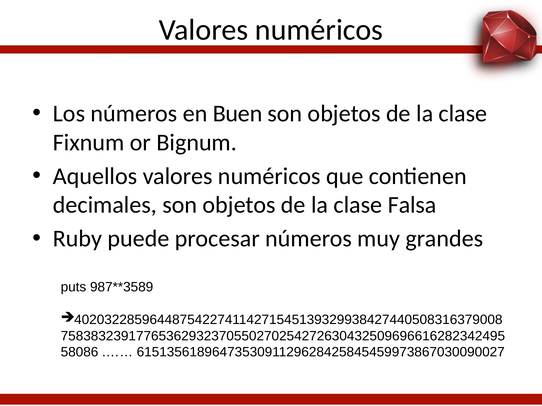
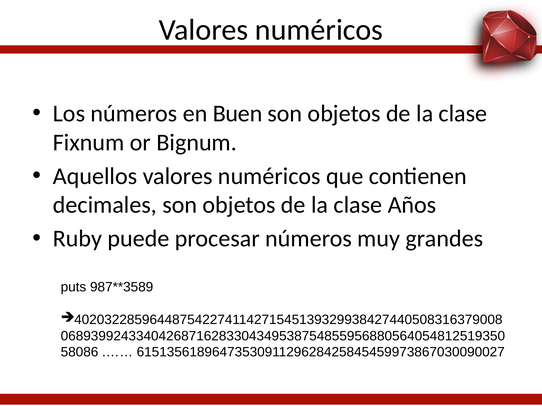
Falsa: Falsa -> Años (412, 205)
75838323917765362932370550270254272630432509696616282342495: 75838323917765362932370550270254272630432509696616282342495 -> 06893992433404268716283304349538754855956880564054812519350 (283, 336)
